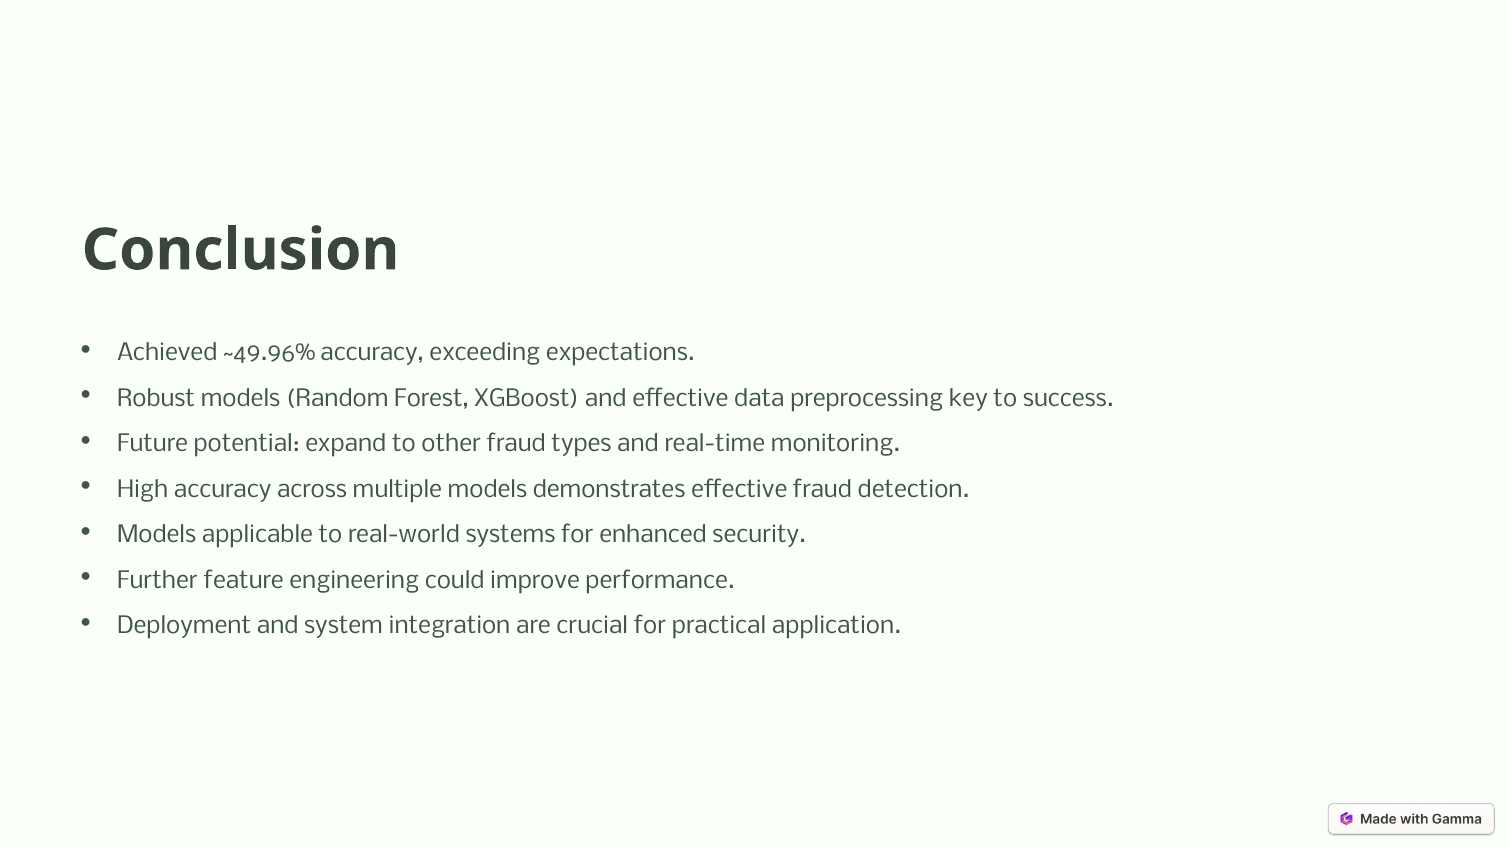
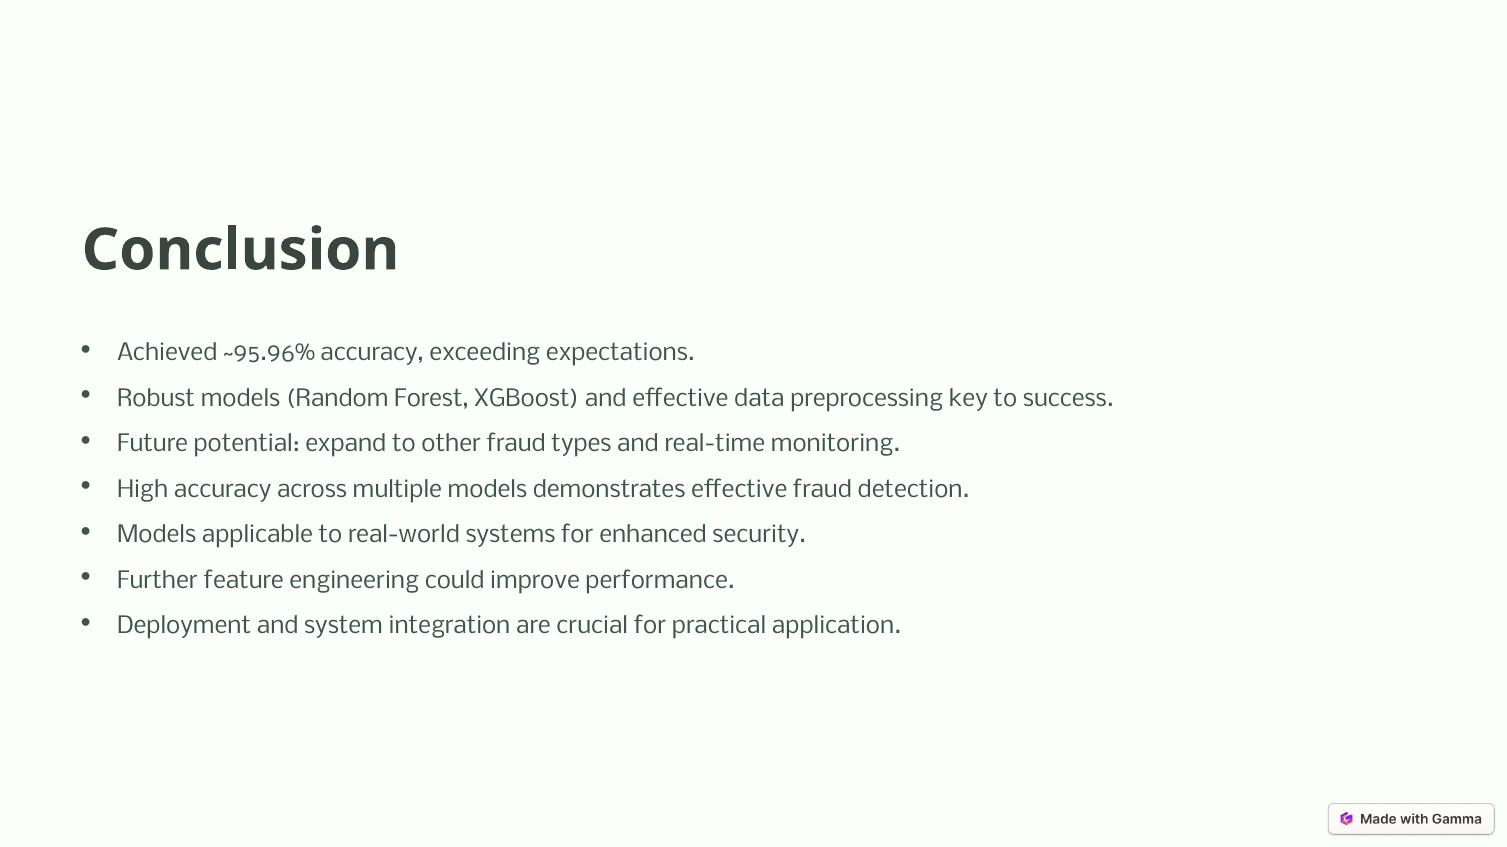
~49.96%: ~49.96% -> ~95.96% (269, 354)
